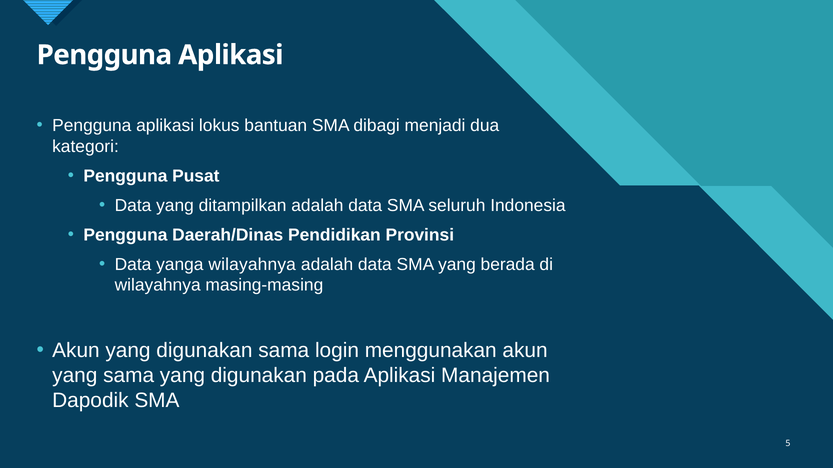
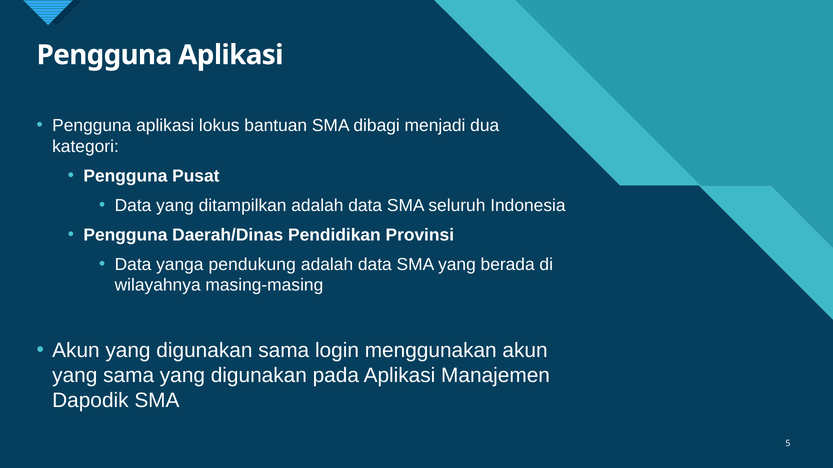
yanga wilayahnya: wilayahnya -> pendukung (252, 265)
